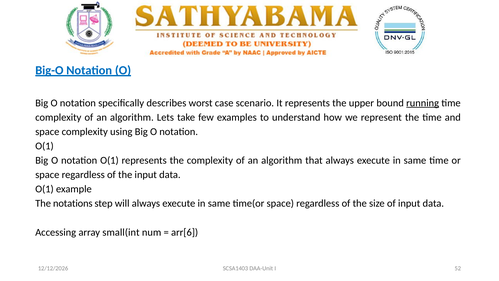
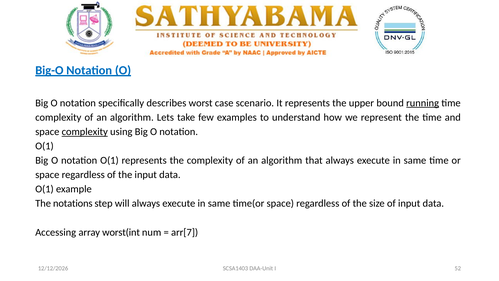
complexity underline: none -> present (85, 132)
small(int: small(int -> worst(int (121, 232)
arr[6: arr[6 -> arr[7 (185, 232)
